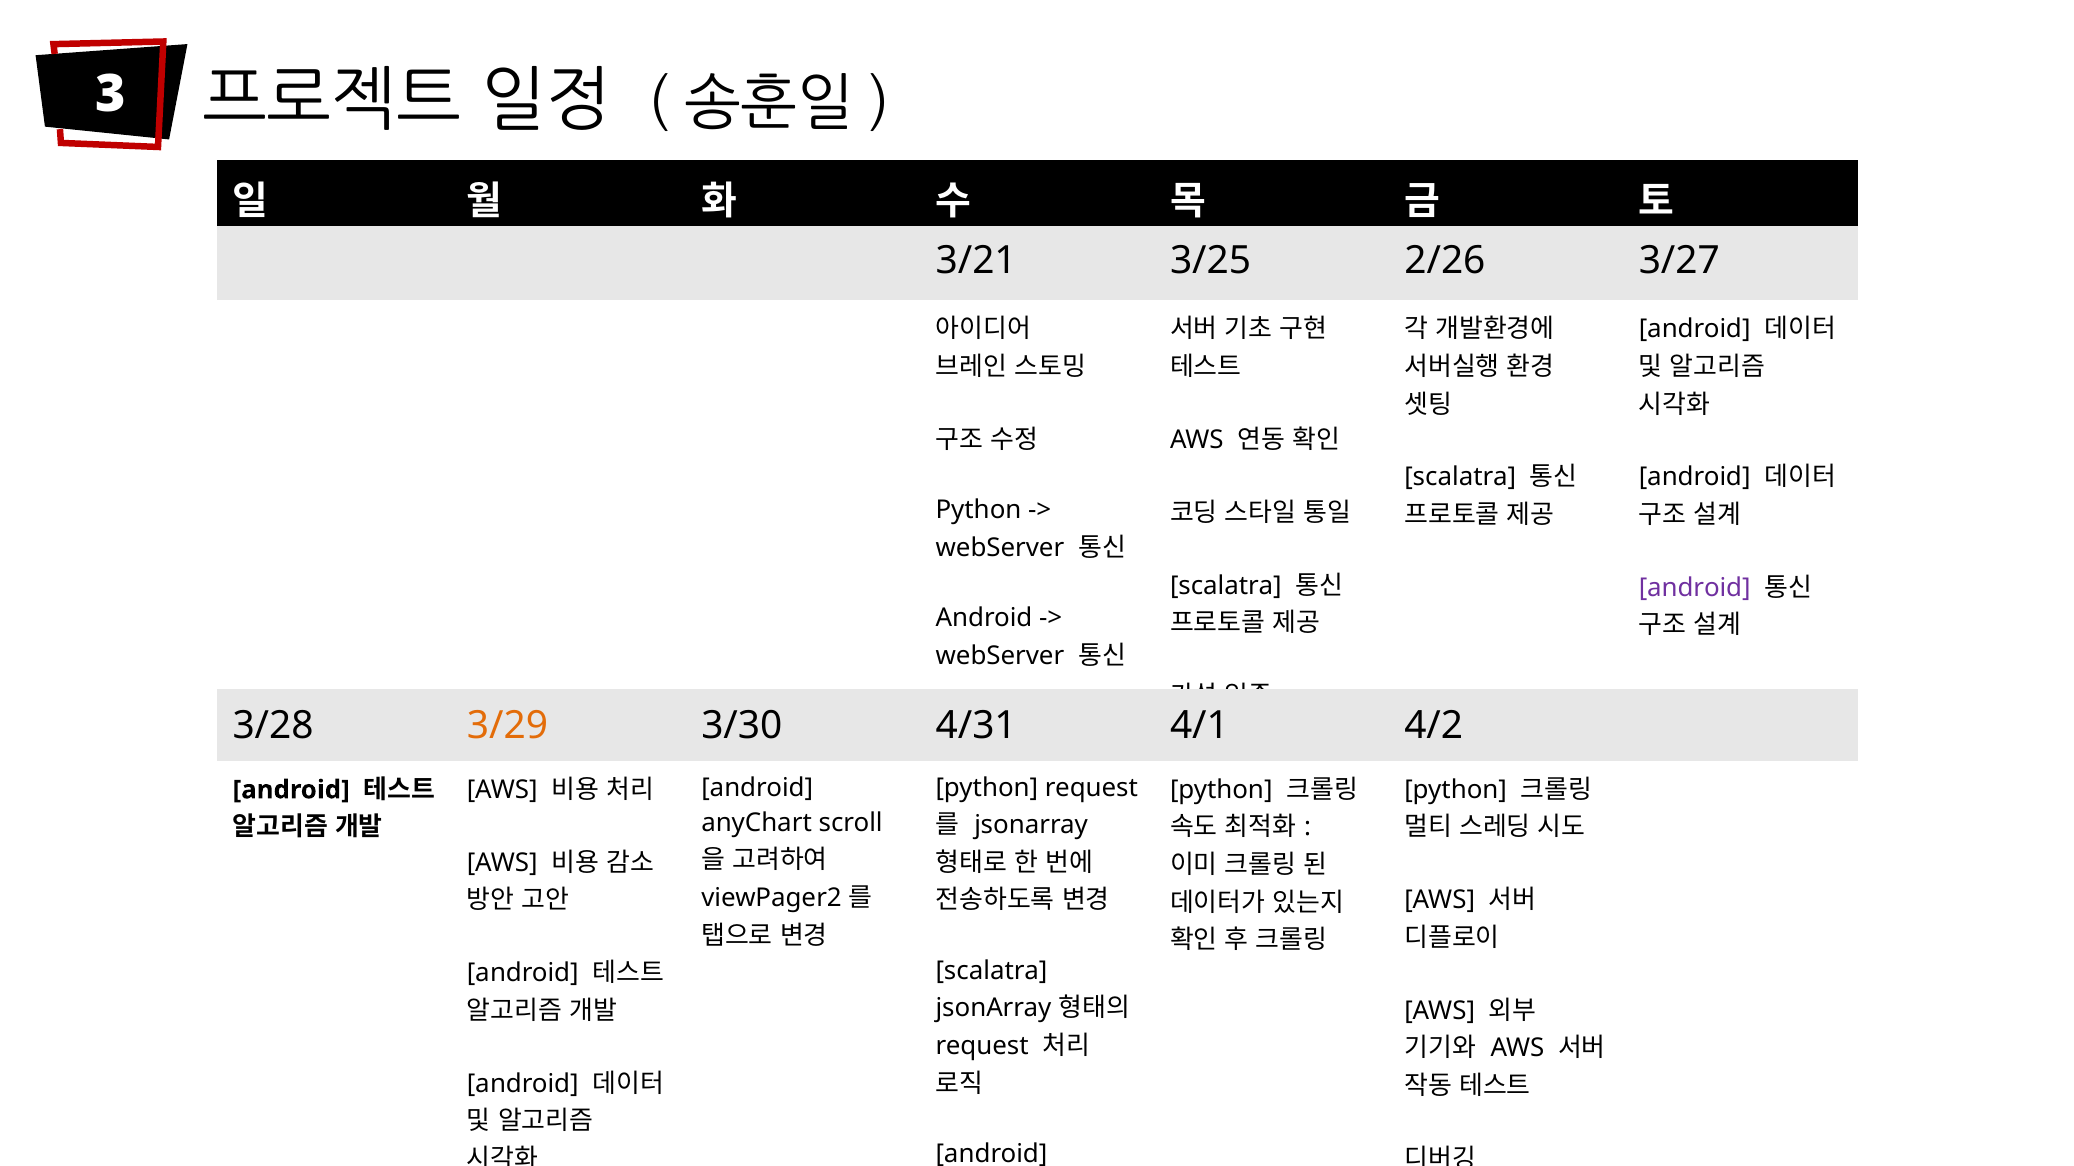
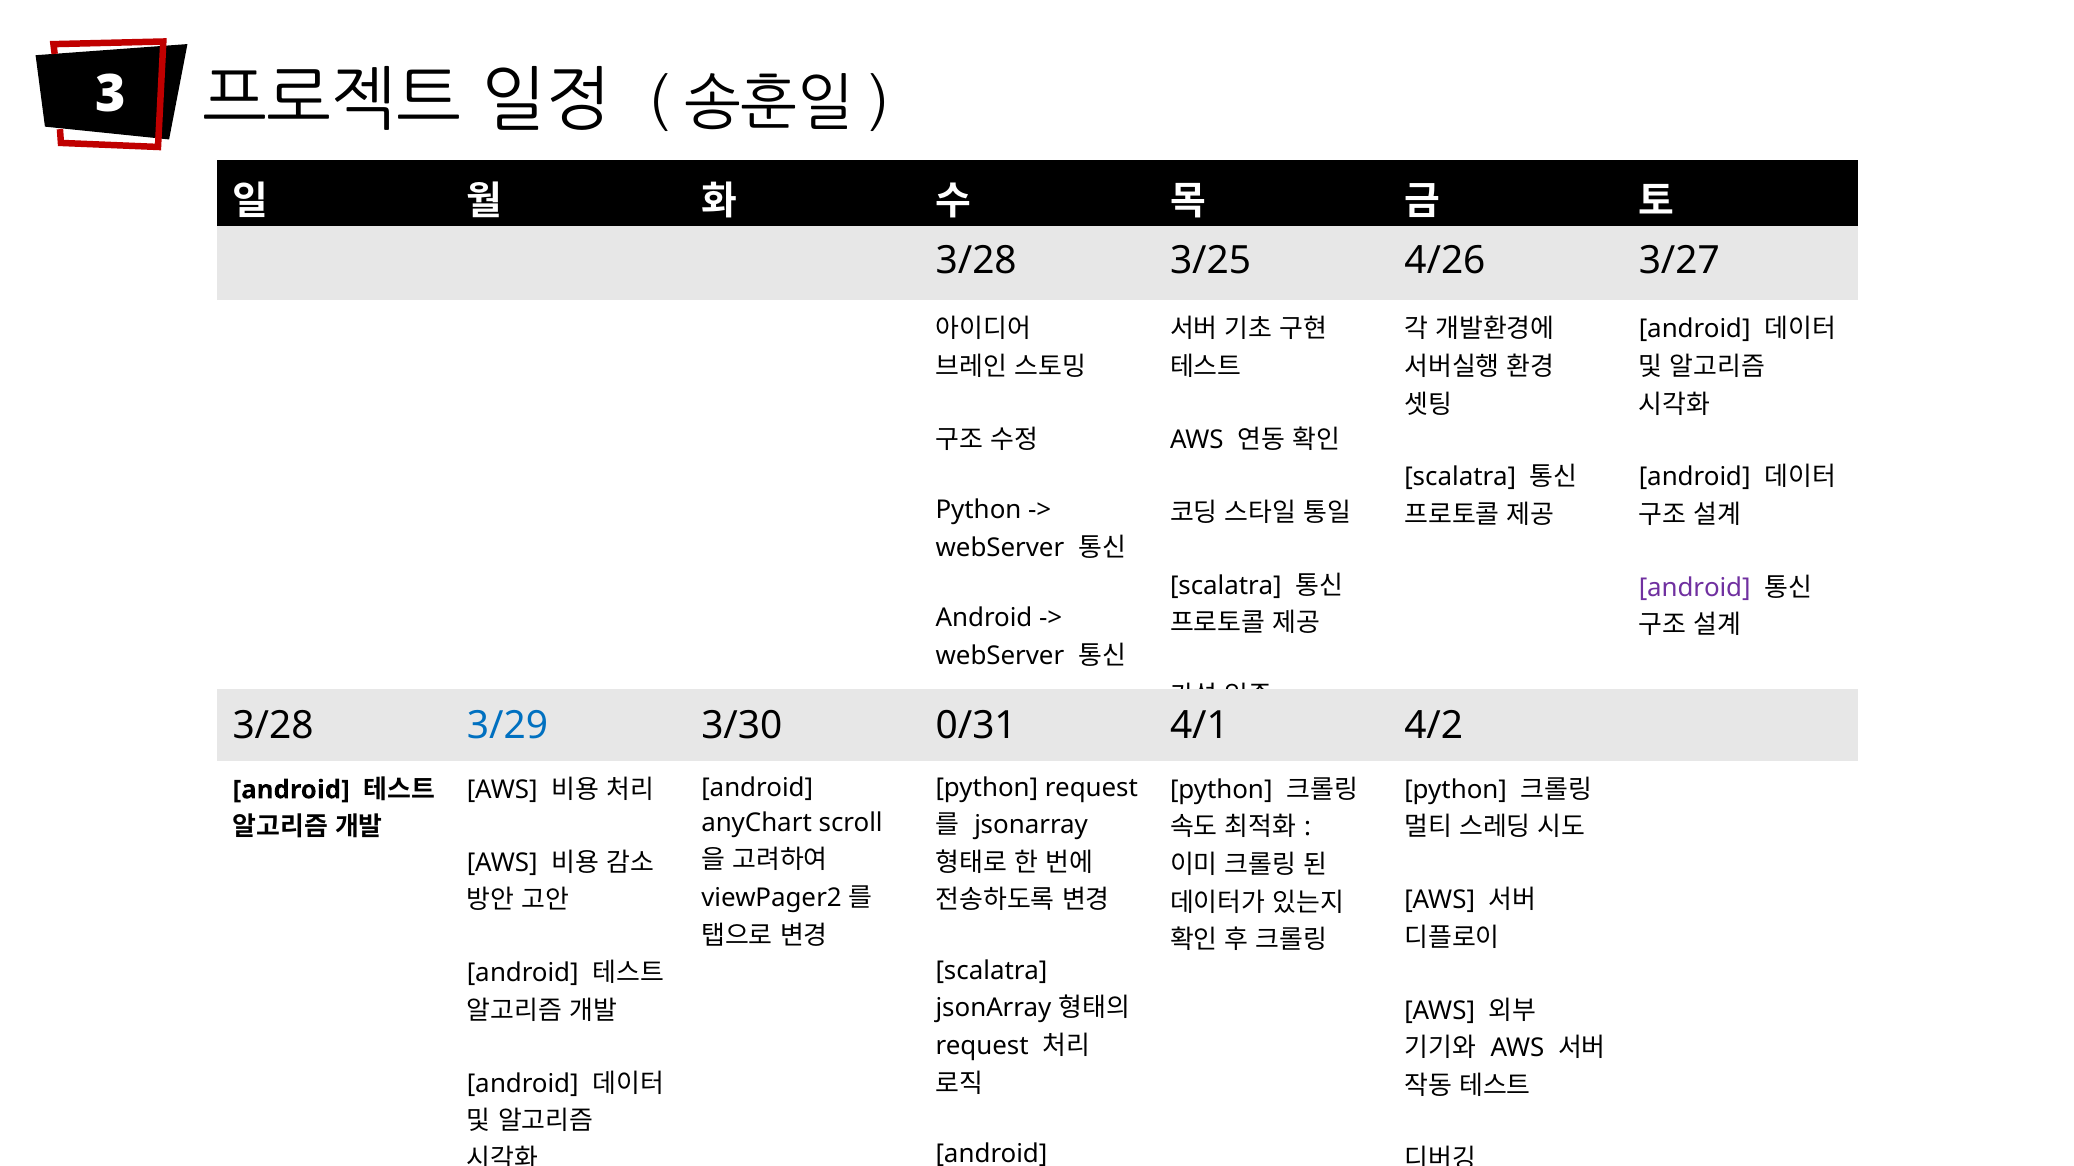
3/21: 3/21 -> 3/28 (976, 261)
2/26: 2/26 -> 4/26 (1445, 261)
3/29 colour: orange -> blue (507, 726)
4/31: 4/31 -> 0/31 (976, 726)
